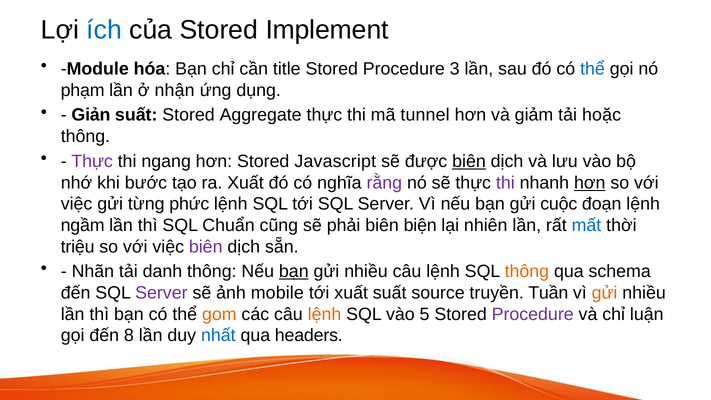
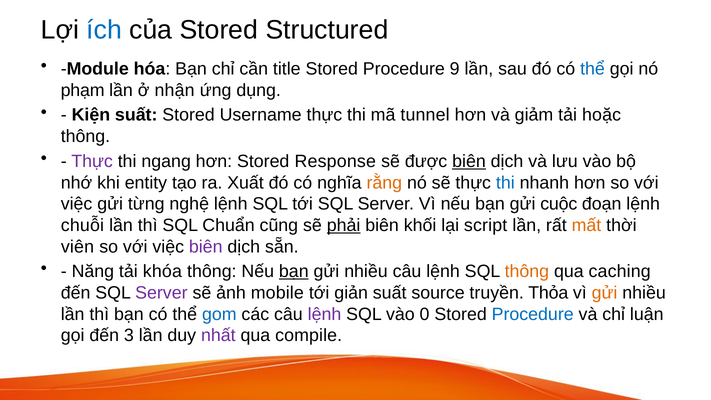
Implement: Implement -> Structured (327, 30)
3: 3 -> 9 (455, 69)
Giản: Giản -> Kiện (91, 115)
Aggregate: Aggregate -> Username (261, 115)
Javascript: Javascript -> Response (335, 161)
bước: bước -> entity (146, 183)
rằng colour: purple -> orange (384, 183)
thi colour: purple -> blue (505, 183)
hơn underline: present -> none (590, 183)
phức: phức -> nghệ (189, 204)
ngầm: ngầm -> chuỗi (82, 225)
phải underline: none -> present (344, 225)
biện: biện -> khối (420, 225)
nhiên: nhiên -> script (486, 225)
mất colour: blue -> orange (586, 225)
triệu: triệu -> viên (77, 247)
Nhãn: Nhãn -> Năng (93, 271)
danh: danh -> khóa (162, 271)
schema: schema -> caching (620, 271)
tới xuất: xuất -> giản (351, 293)
Tuần: Tuần -> Thỏa (548, 293)
gom colour: orange -> blue (219, 314)
lệnh colour: orange -> purple (324, 314)
5: 5 -> 0 (425, 314)
Procedure colour: purple -> blue (533, 314)
8: 8 -> 3 (129, 335)
nhất colour: blue -> purple (218, 335)
headers: headers -> compile (309, 335)
